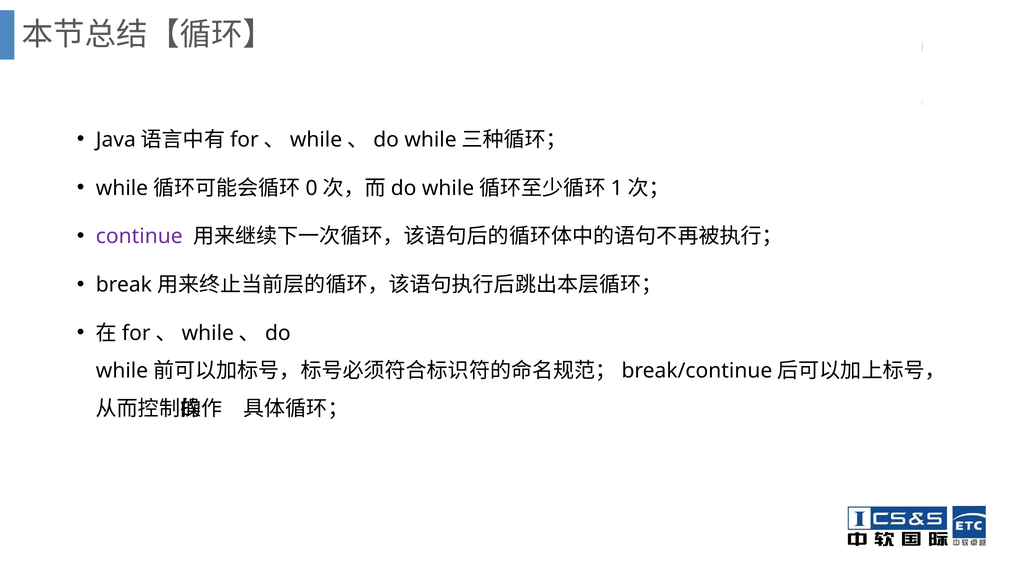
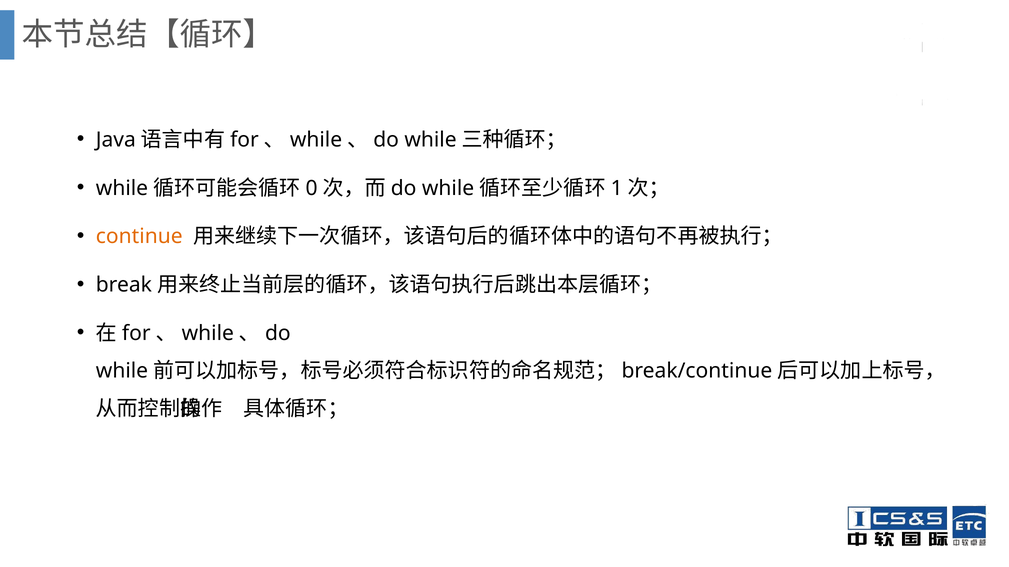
continue colour: purple -> orange (139, 237)
